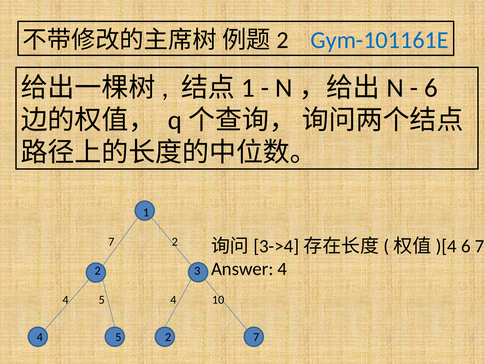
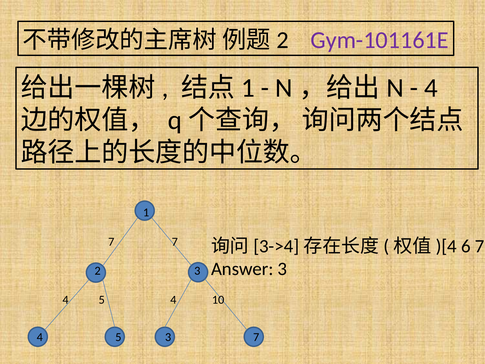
Gym-101161E colour: blue -> purple (380, 40)
6: 6 -> 4 (431, 88)
7 2: 2 -> 7 (175, 242)
Answer 4: 4 -> 3 (282, 269)
5 2: 2 -> 3 (168, 337)
